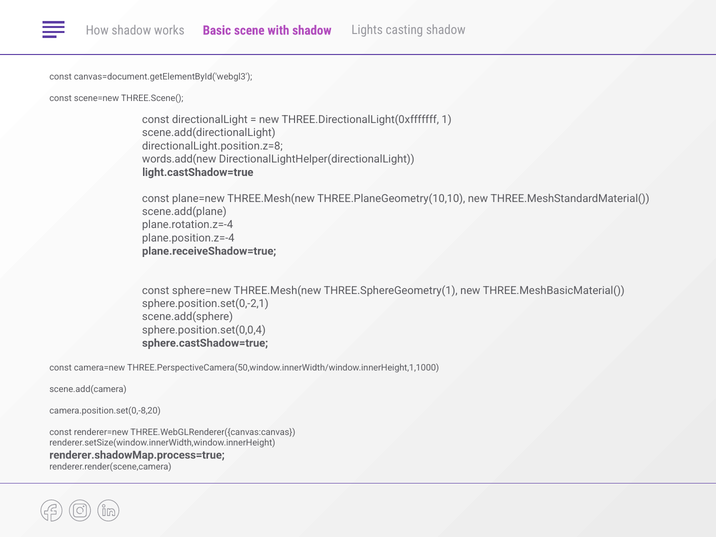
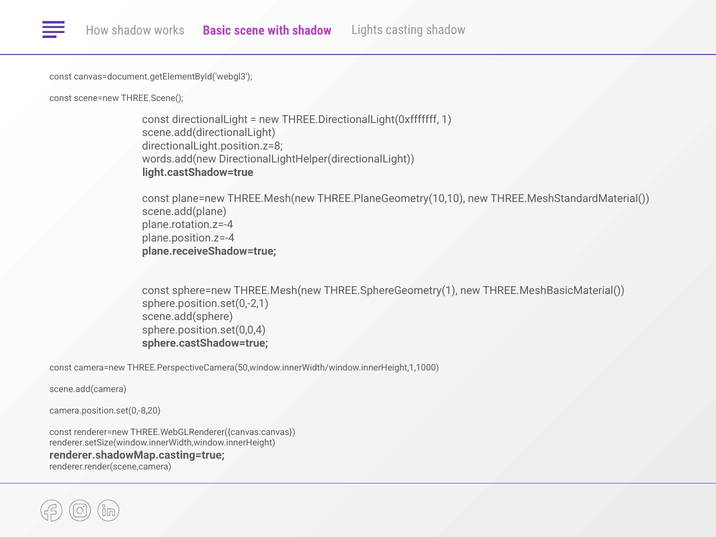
renderer.shadowMap.process=true: renderer.shadowMap.process=true -> renderer.shadowMap.casting=true (137, 455)
